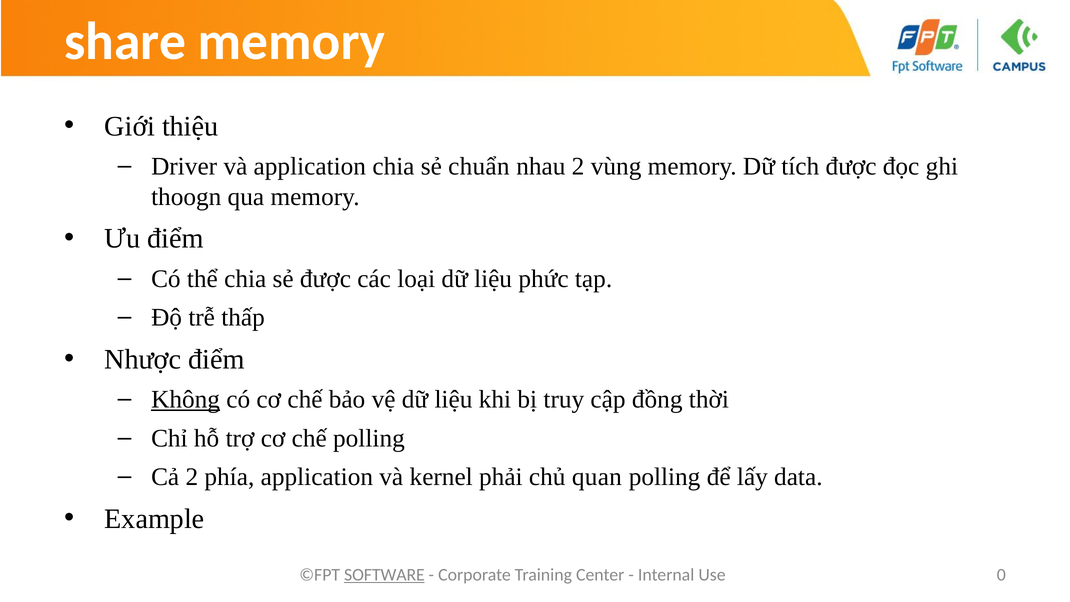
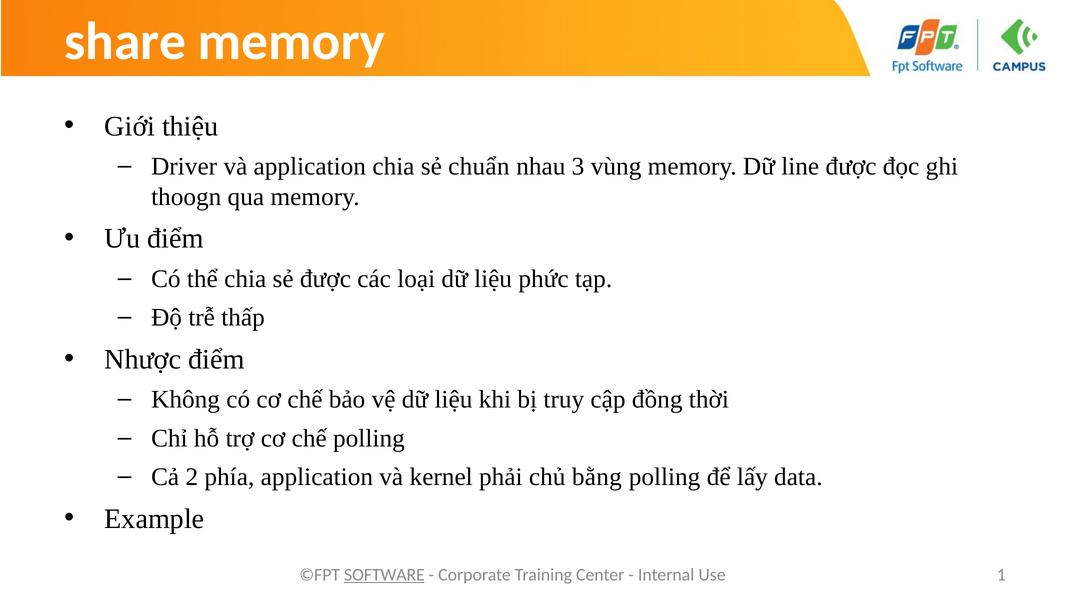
nhau 2: 2 -> 3 (578, 166)
tích: tích -> line (800, 166)
Không underline: present -> none (186, 400)
quan: quan -> bằng (597, 477)
0: 0 -> 1 (1001, 575)
